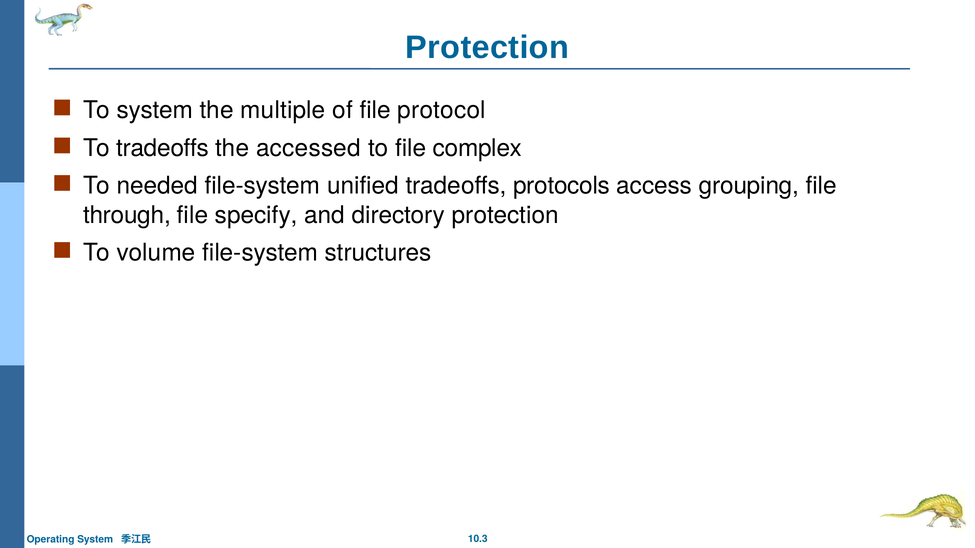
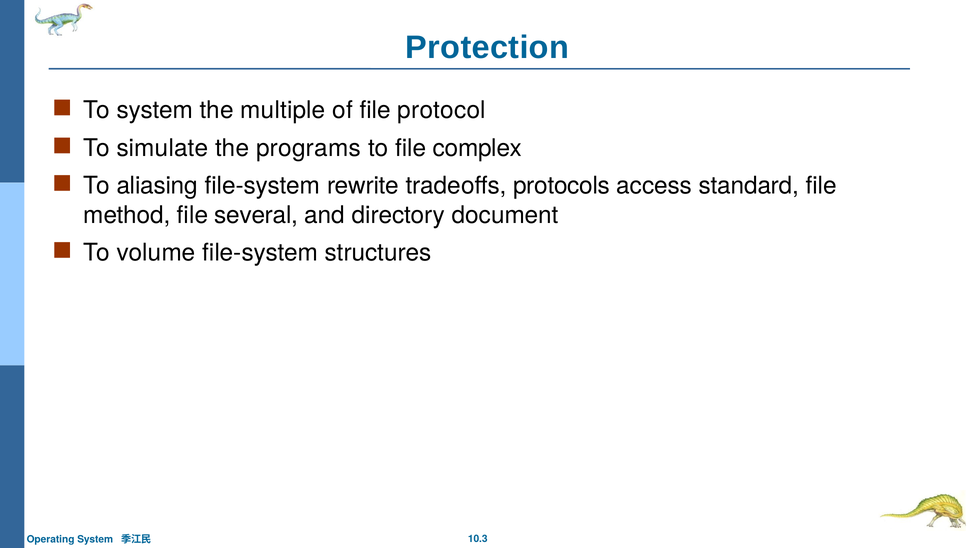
To tradeoffs: tradeoffs -> simulate (162, 148)
accessed: accessed -> programs (308, 148)
needed: needed -> aliasing (157, 186)
unified: unified -> rewrite (363, 186)
grouping: grouping -> standard (749, 186)
through: through -> method (127, 215)
specify: specify -> several (256, 215)
directory protection: protection -> document (505, 215)
